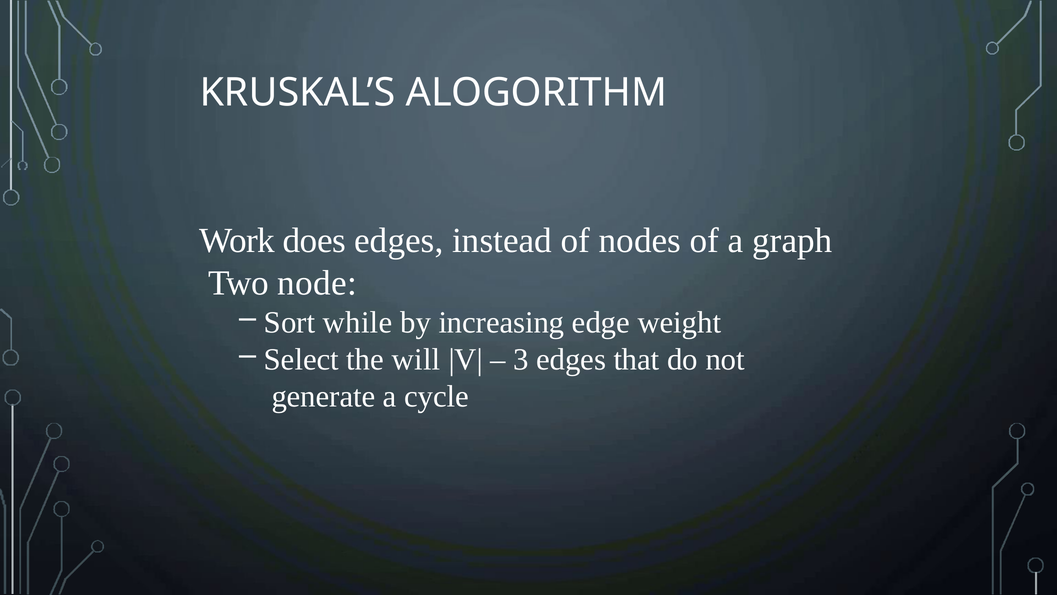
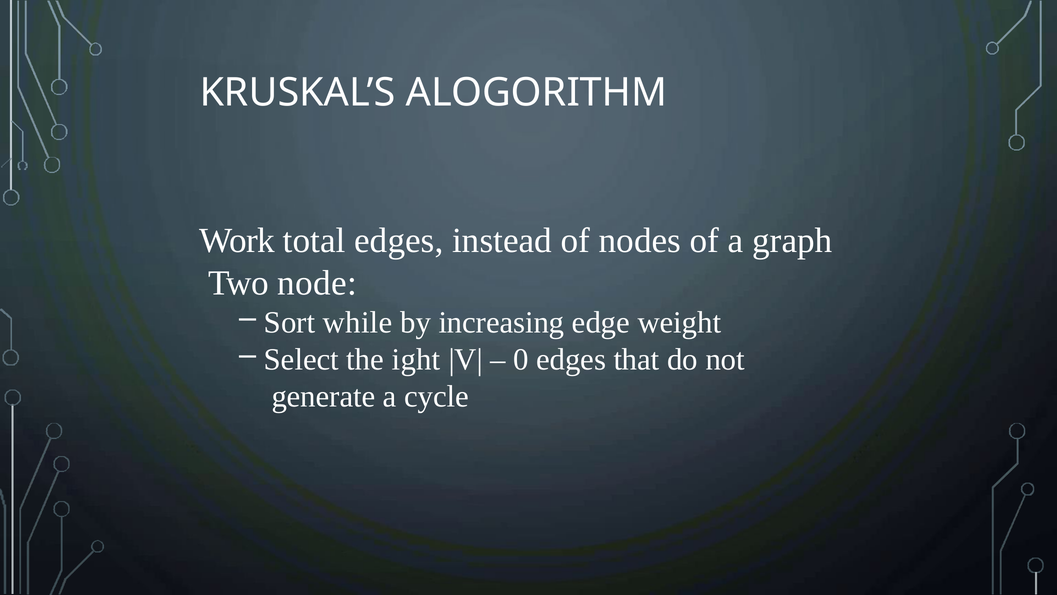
does: does -> total (314, 241)
will: will -> ight (416, 359)
3: 3 -> 0 (521, 359)
